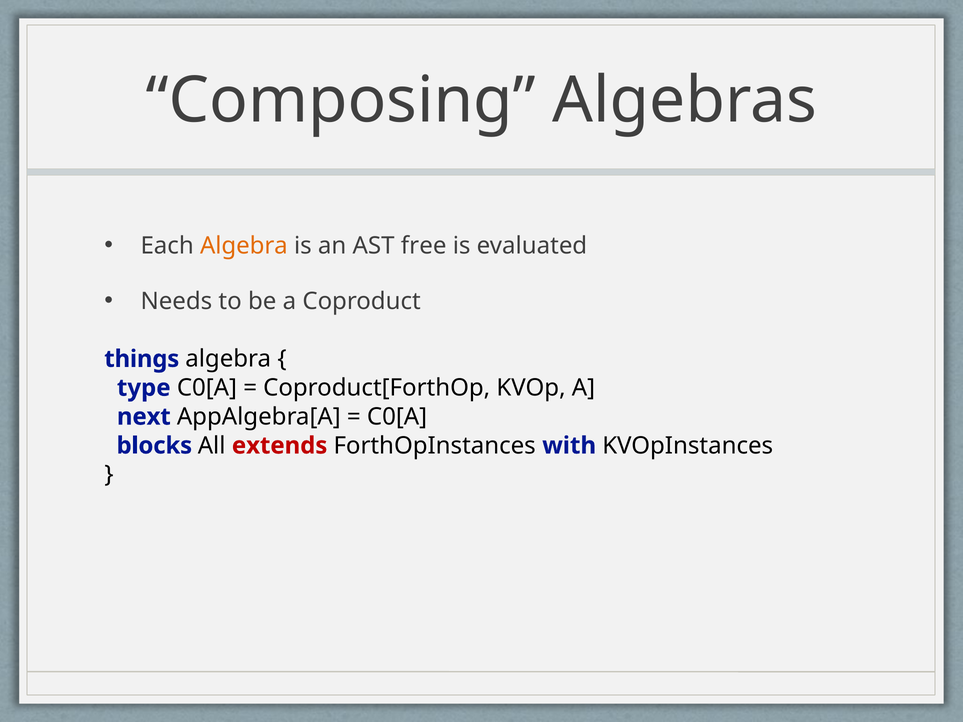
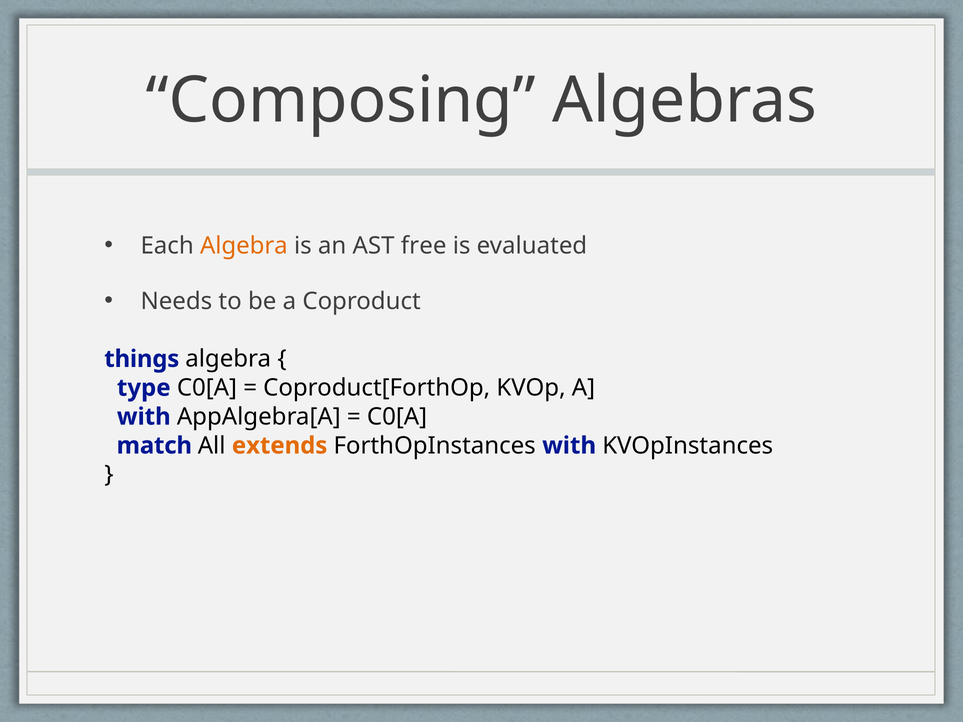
next: next -> with (144, 417)
blocks: blocks -> match (154, 446)
extends colour: red -> orange (280, 446)
